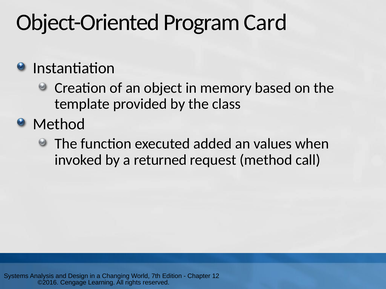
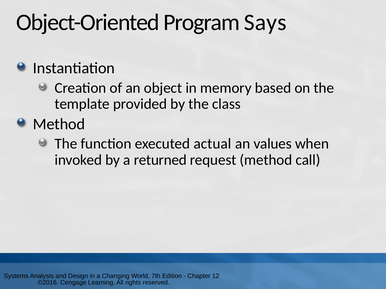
Card: Card -> Says (265, 22)
added: added -> actual (212, 144)
